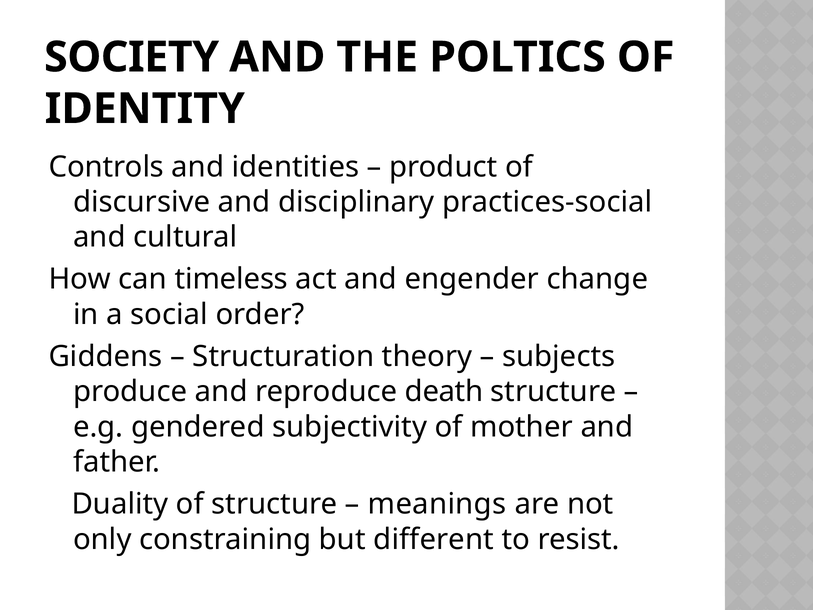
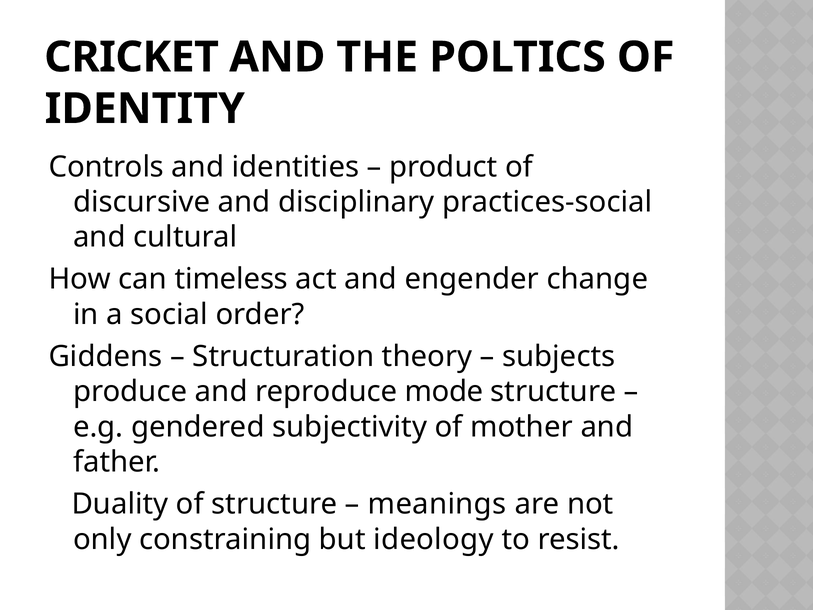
SOCIETY: SOCIETY -> CRICKET (132, 57)
death: death -> mode (444, 392)
different: different -> ideology (434, 539)
